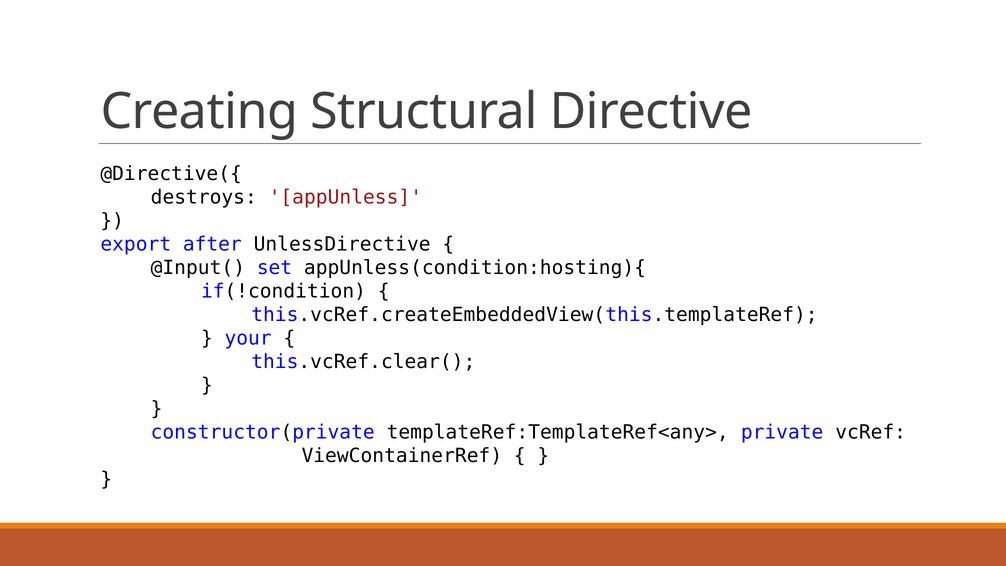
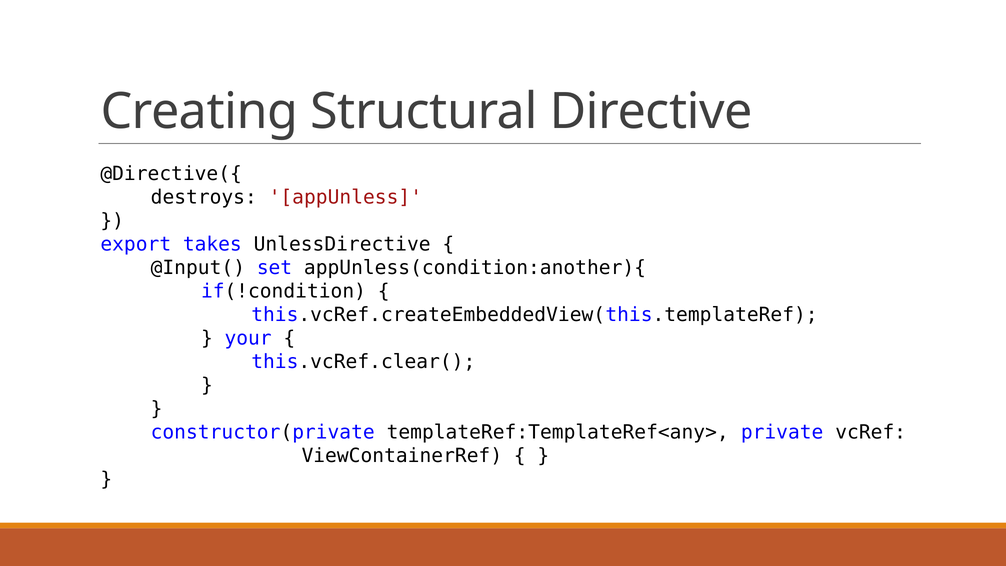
after: after -> takes (212, 244)
appUnless(condition:hosting){: appUnless(condition:hosting){ -> appUnless(condition:another){ (475, 268)
